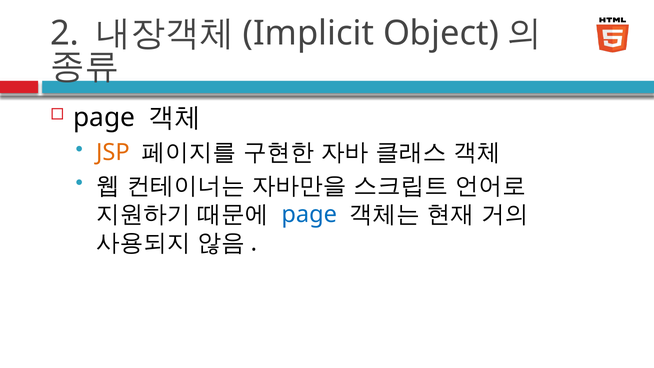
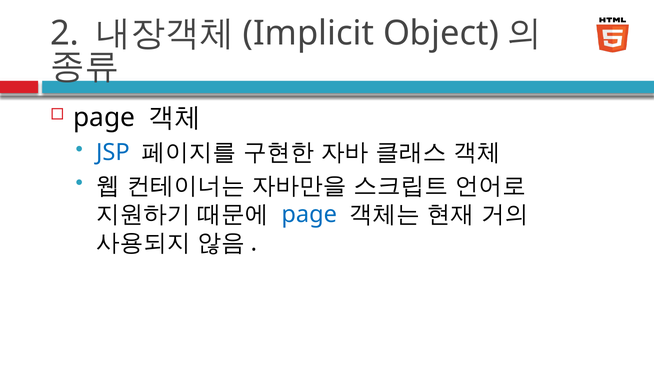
JSP colour: orange -> blue (113, 152)
